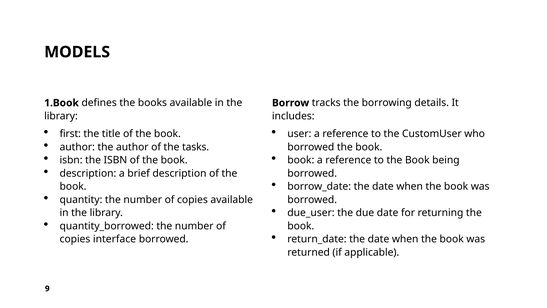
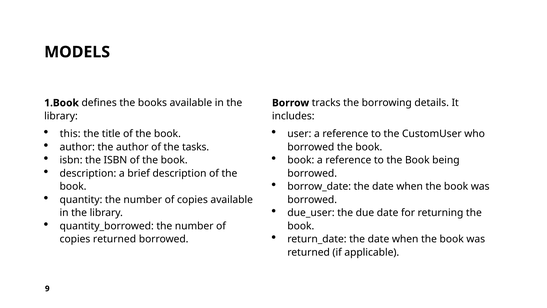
first: first -> this (70, 134)
copies interface: interface -> returned (115, 239)
